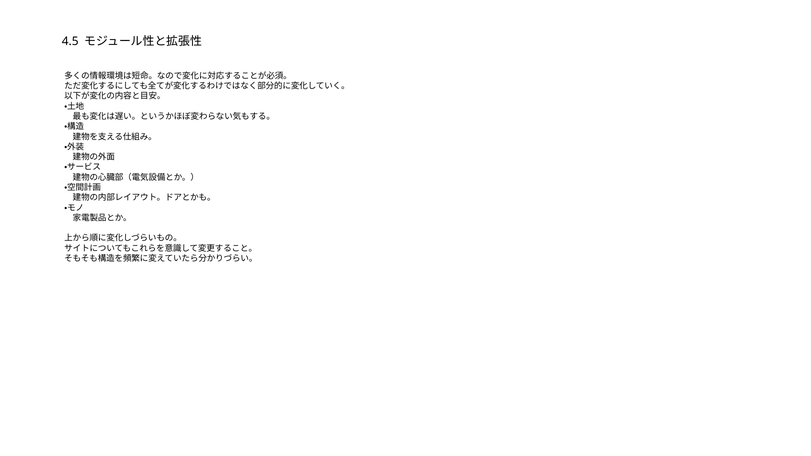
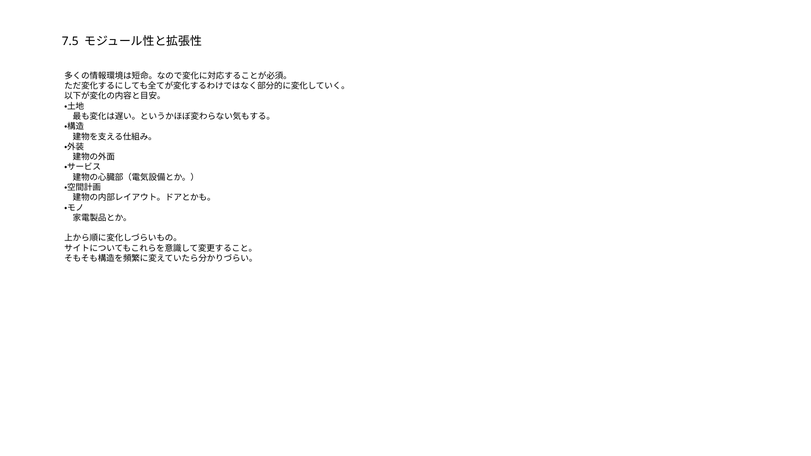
4.5: 4.5 -> 7.5 (70, 41)
